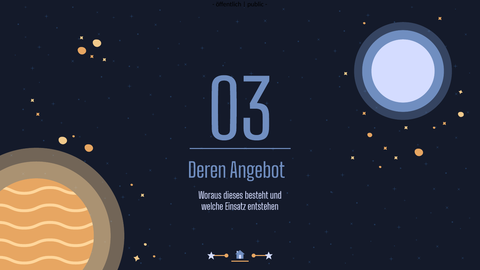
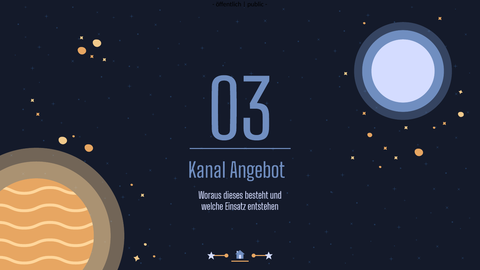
Deren: Deren -> Kanal (207, 171)
